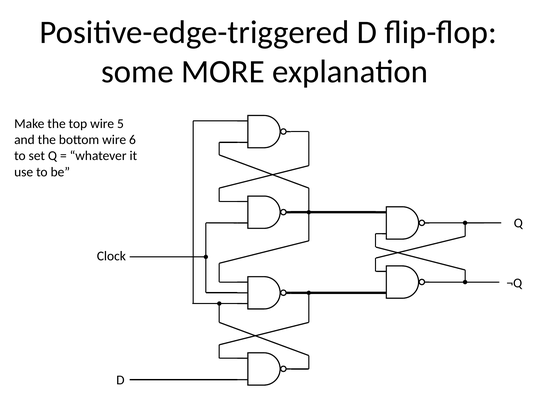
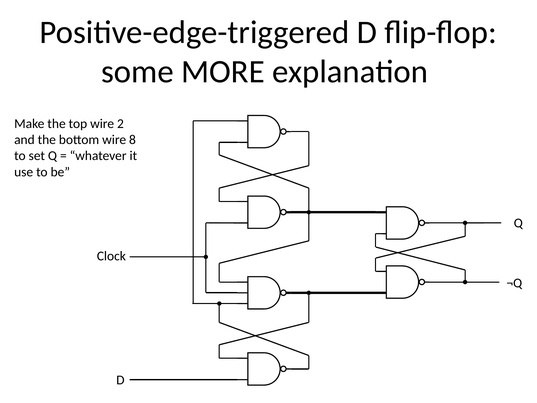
5: 5 -> 2 (120, 123)
6: 6 -> 8 (132, 140)
